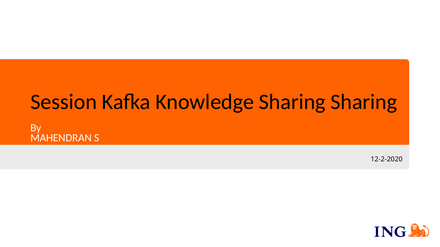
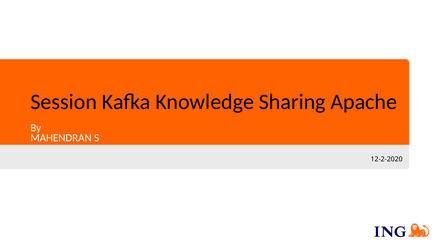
Sharing Sharing: Sharing -> Apache (364, 102)
